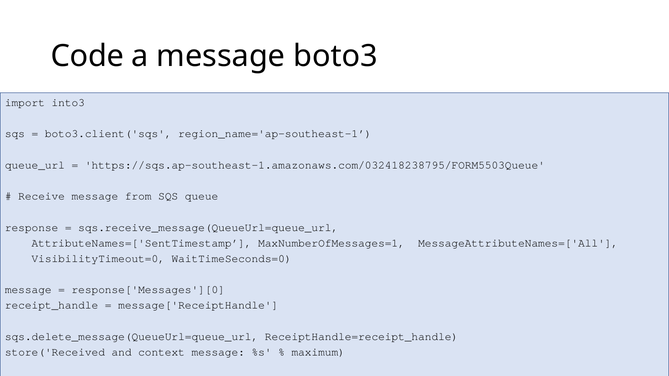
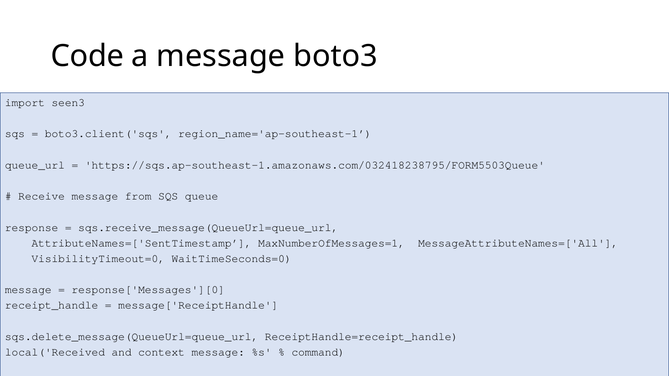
into3: into3 -> seen3 (68, 103)
store('Received: store('Received -> local('Received (55, 352)
maximum: maximum -> command (318, 352)
